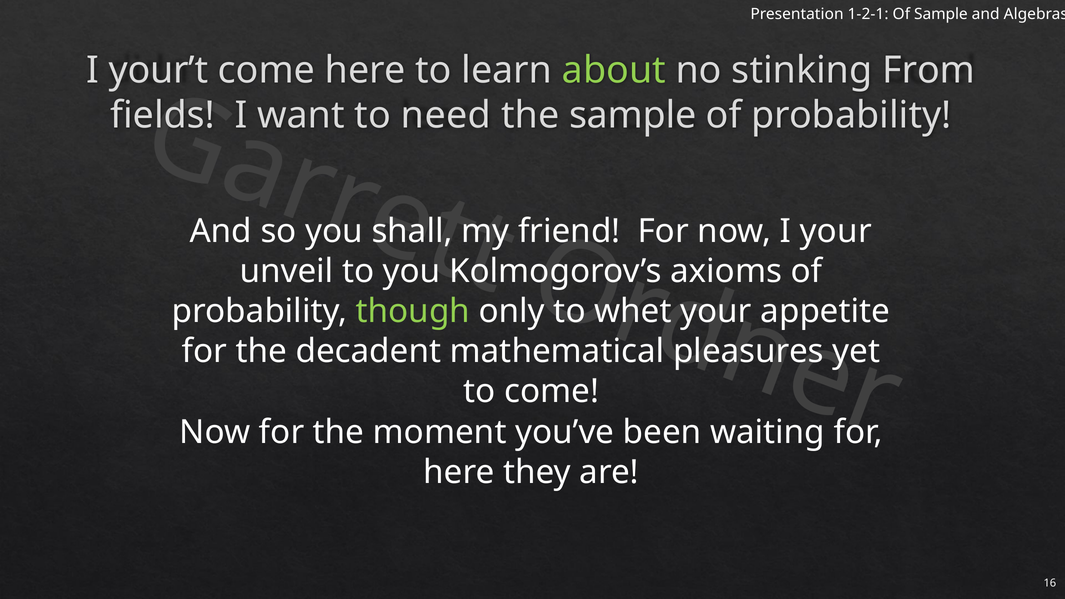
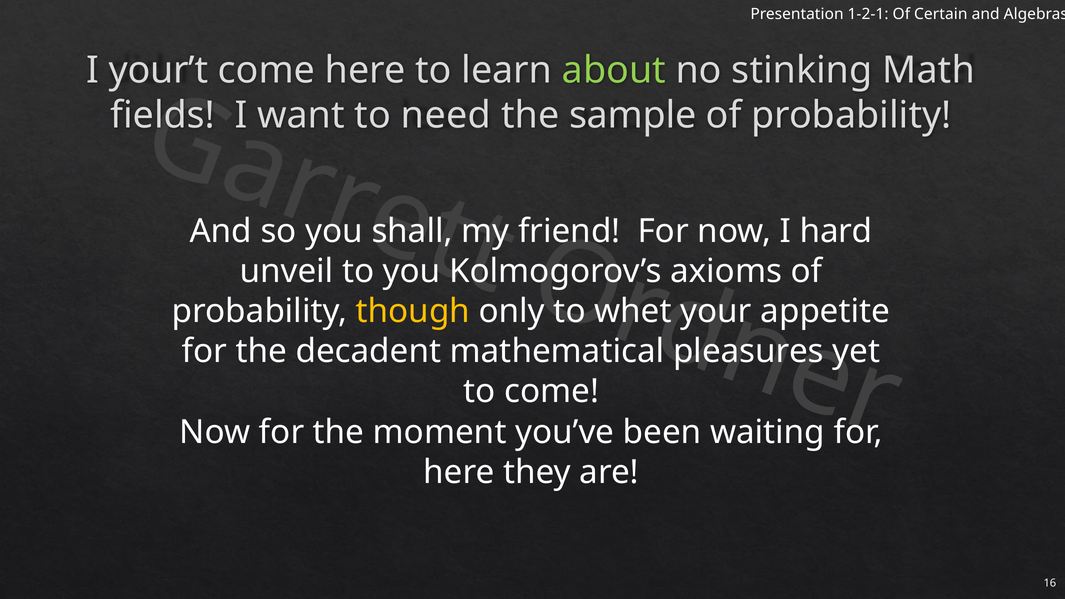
Of Sample: Sample -> Certain (941, 14)
From: From -> Math (929, 70)
I your: your -> hard (836, 231)
though colour: light green -> yellow (413, 311)
